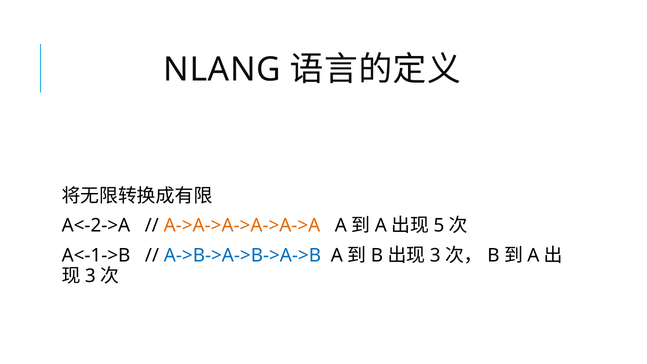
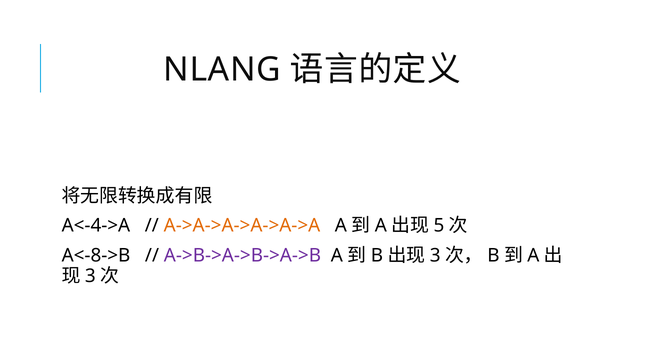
A<-2->A: A<-2->A -> A<-4->A (96, 226)
A<-1->B: A<-1->B -> A<-8->B (96, 255)
A->B->A->B->A->B colour: blue -> purple (242, 255)
